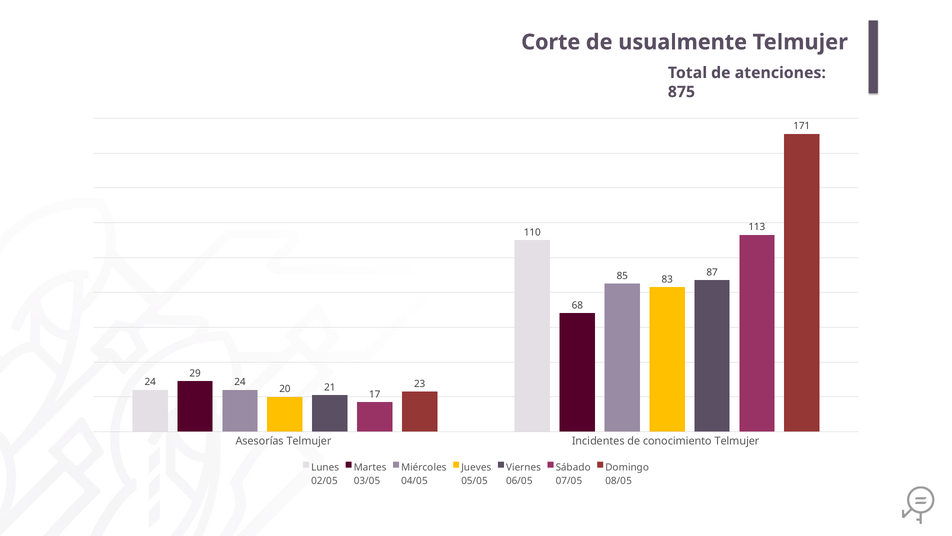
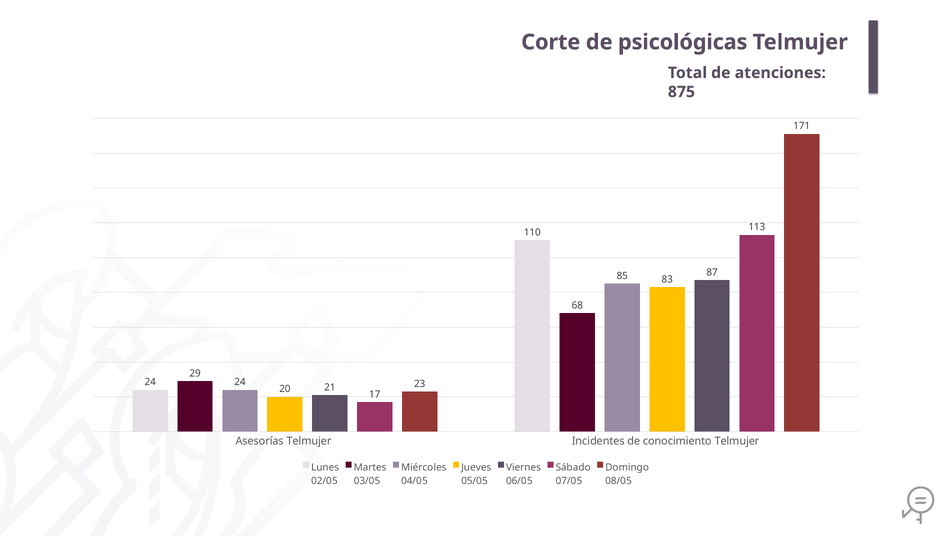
usualmente: usualmente -> psicológicas (683, 42)
